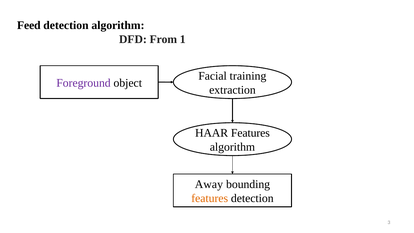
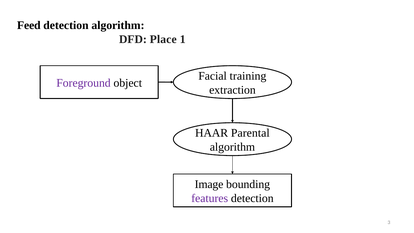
From: From -> Place (163, 39)
HAAR Features: Features -> Parental (250, 133)
Away: Away -> Image (209, 184)
features colour: orange -> purple (210, 198)
